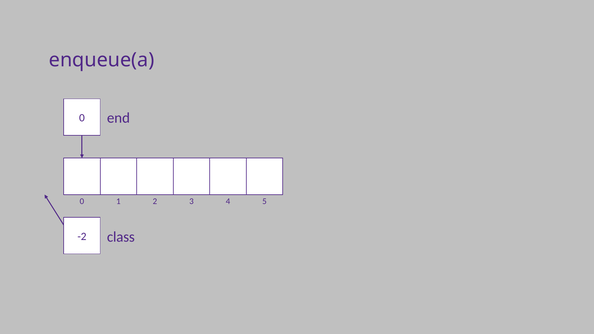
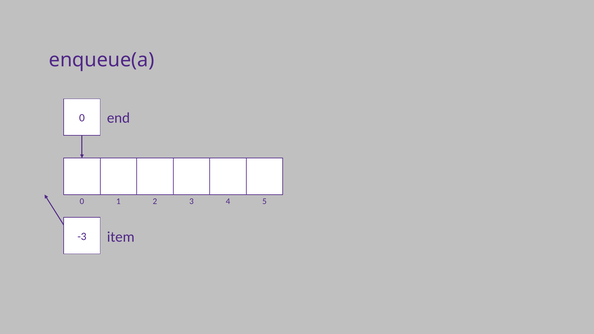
class: class -> item (121, 237)
-2: -2 -> -3 (82, 236)
